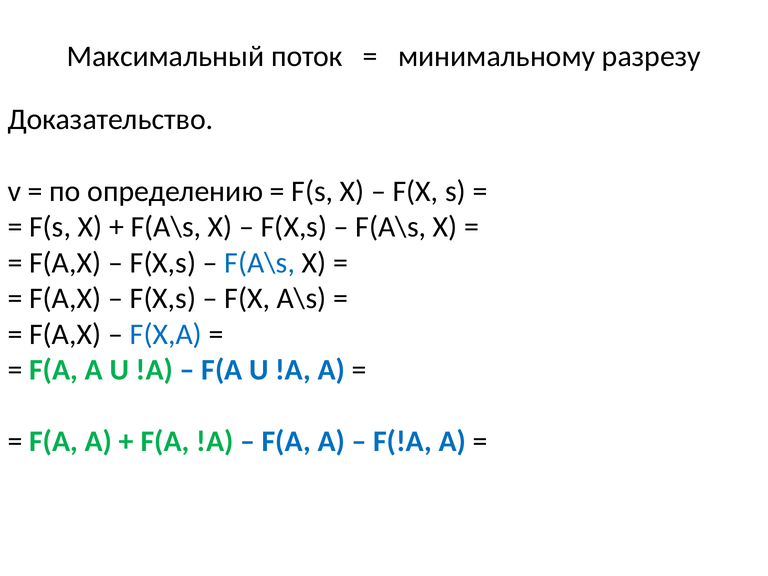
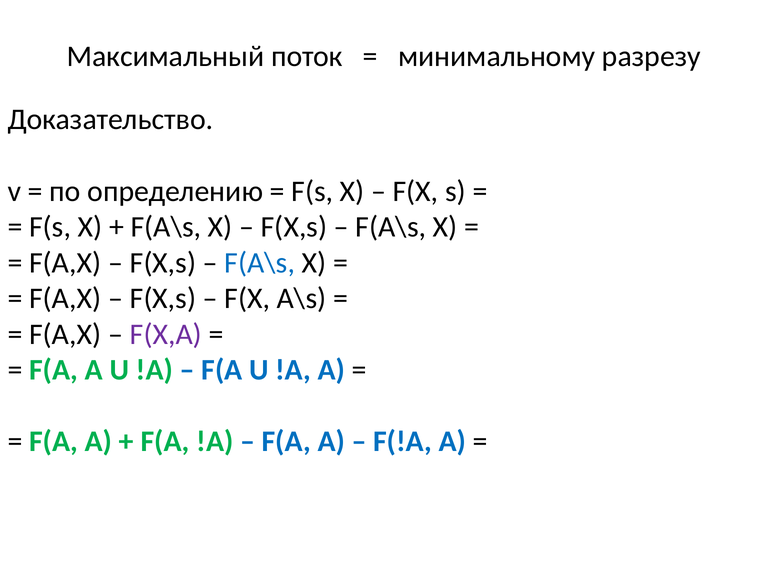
F(X,A colour: blue -> purple (166, 334)
